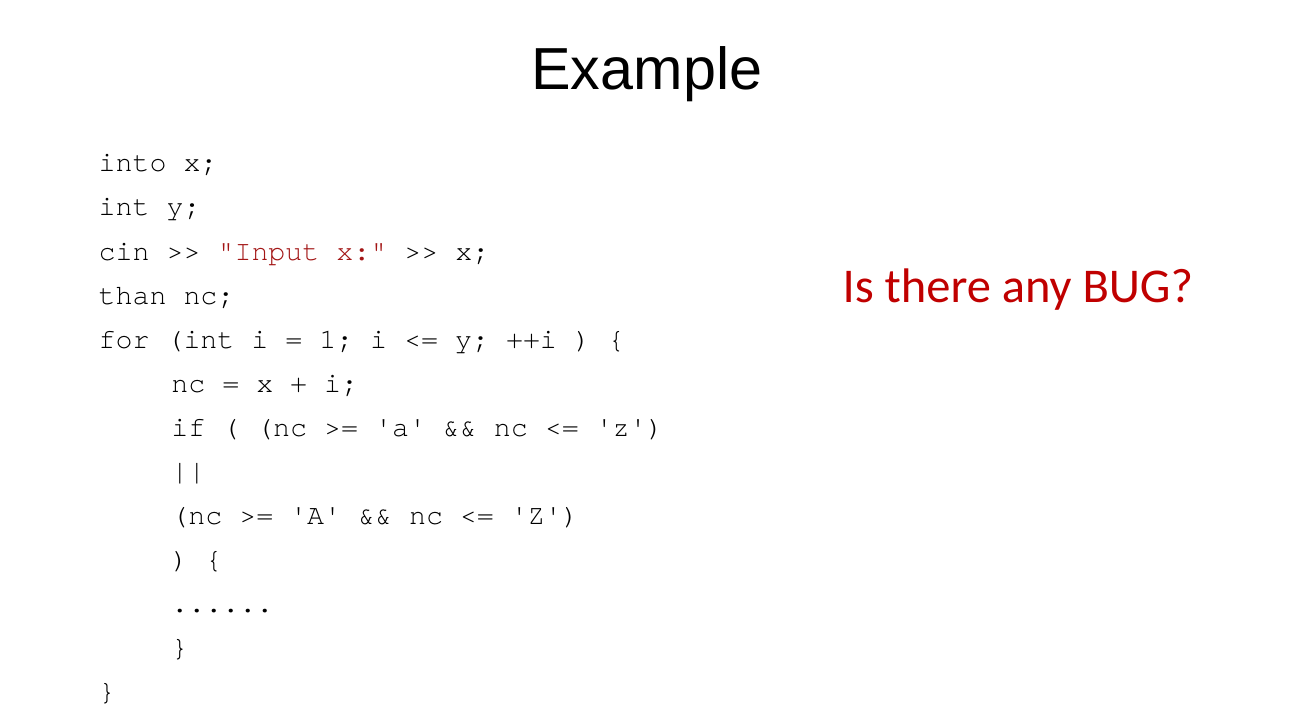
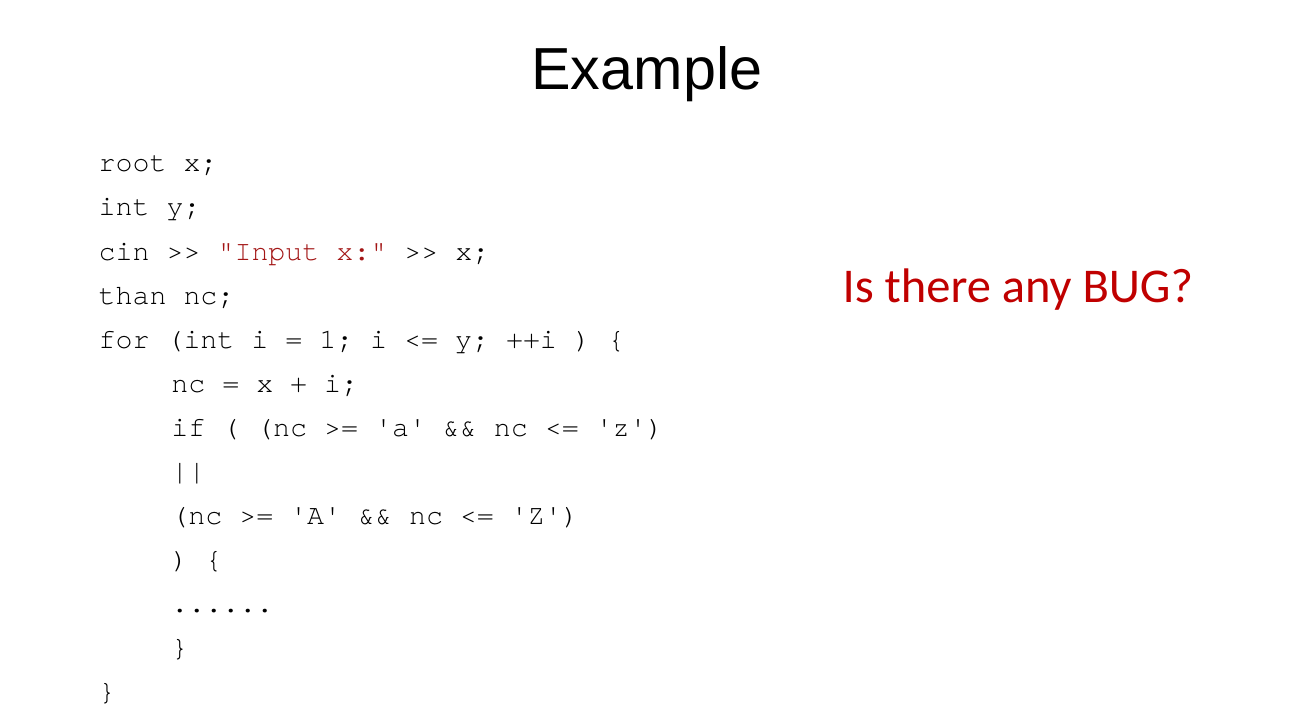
into: into -> root (133, 163)
